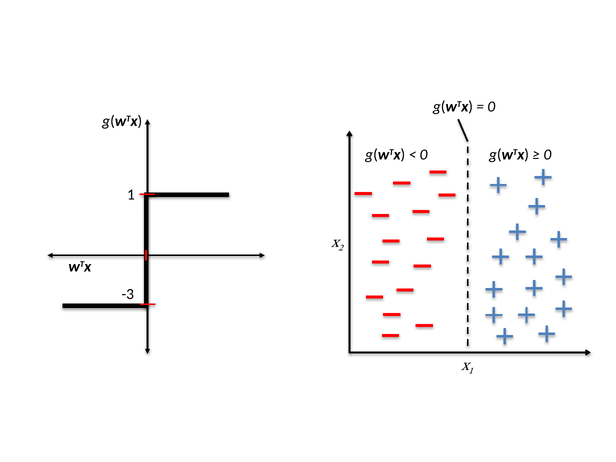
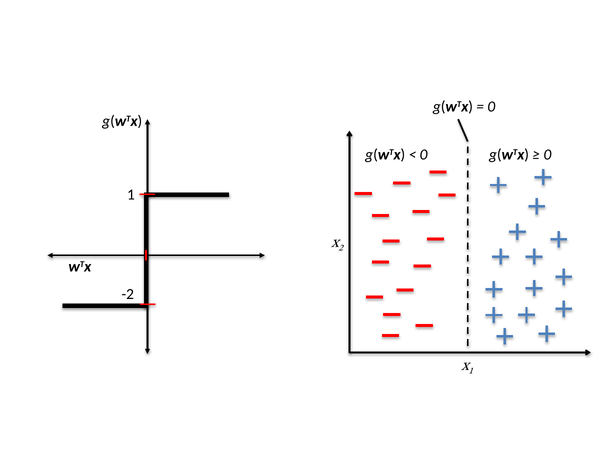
-3: -3 -> -2 (128, 294)
